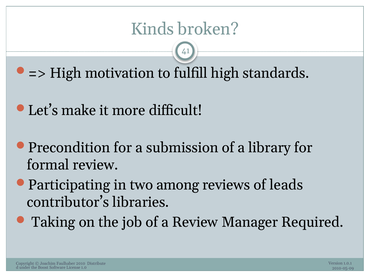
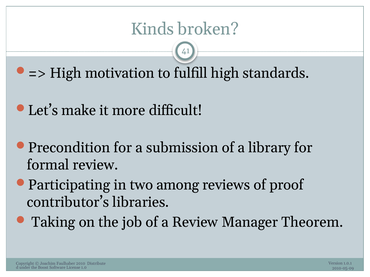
leads: leads -> proof (287, 185)
Required: Required -> Theorem (312, 223)
